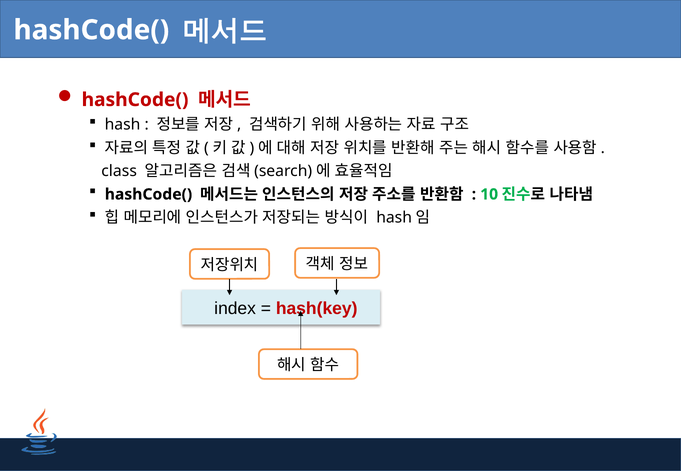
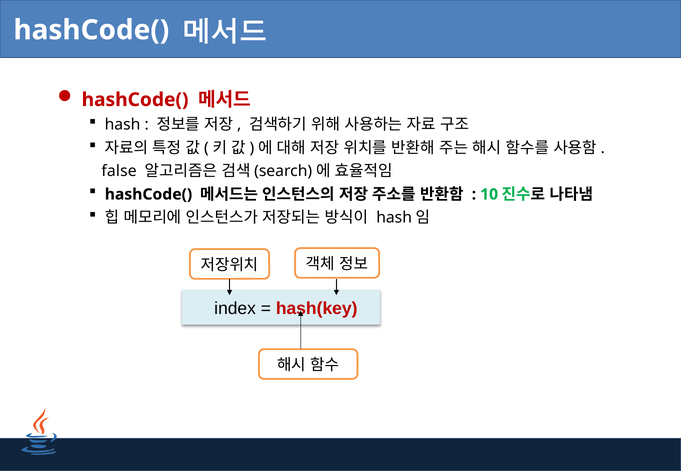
class: class -> false (119, 171)
